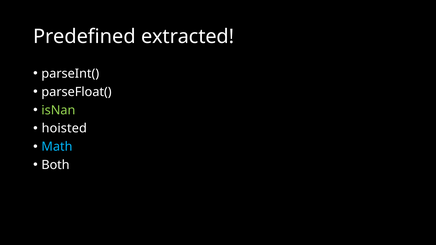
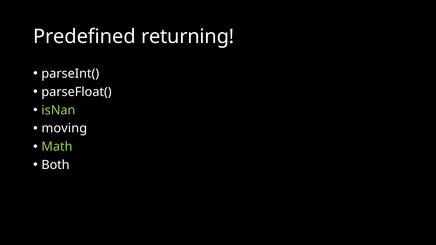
extracted: extracted -> returning (188, 37)
hoisted: hoisted -> moving (64, 129)
Math colour: light blue -> light green (57, 147)
